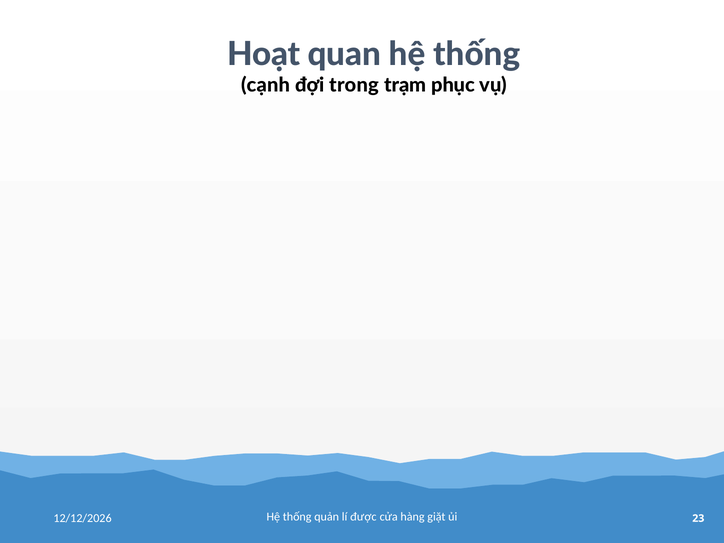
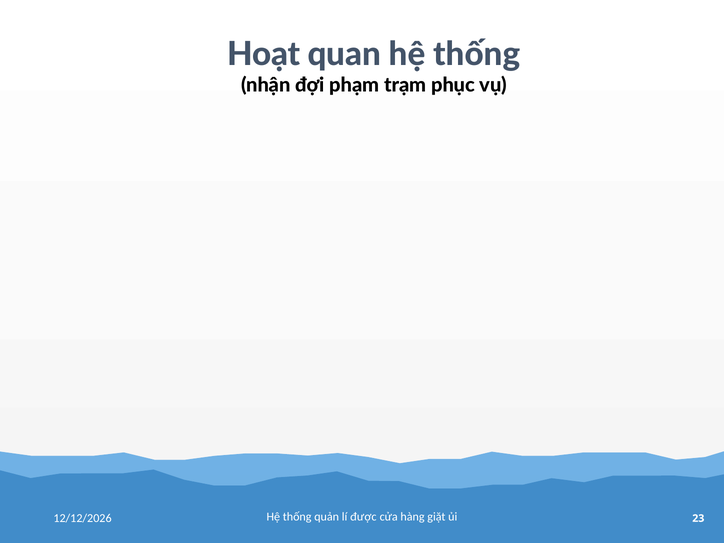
cạnh: cạnh -> nhận (266, 85)
trong: trong -> phạm (354, 85)
